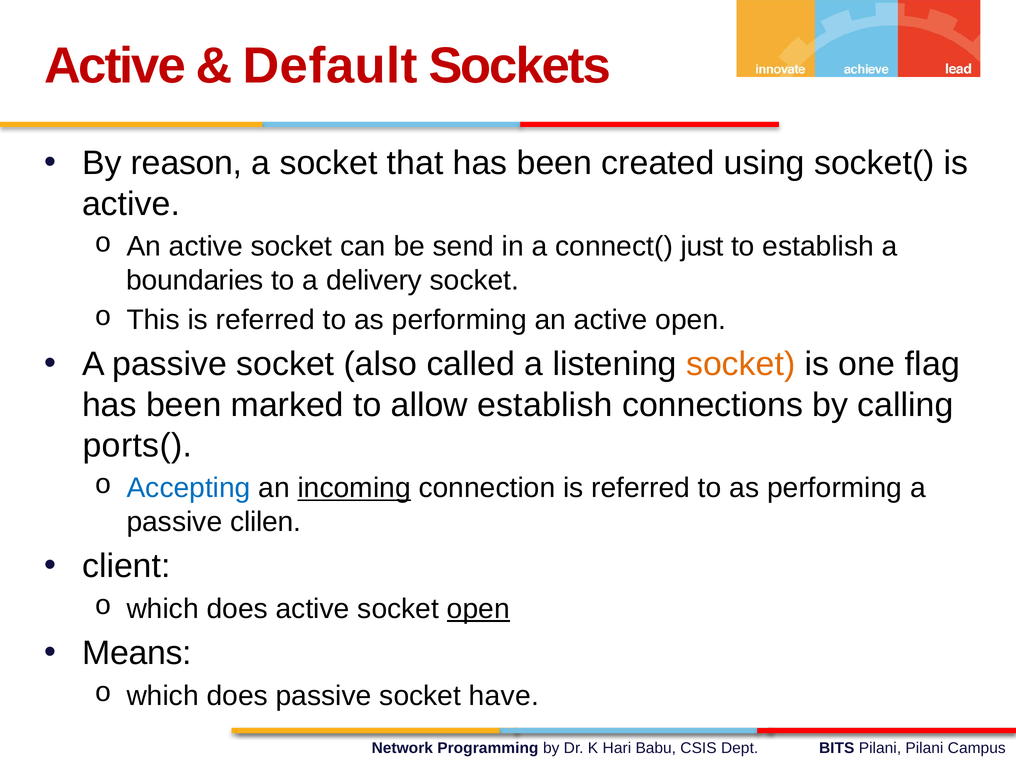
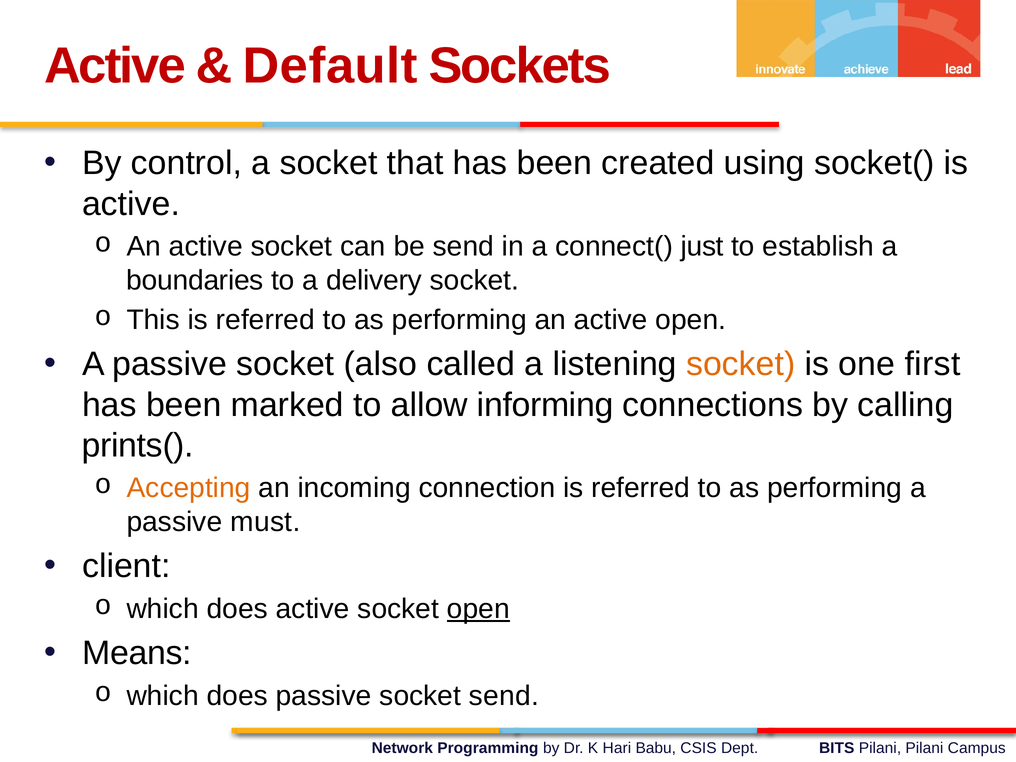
reason: reason -> control (186, 163)
flag: flag -> first (933, 364)
allow establish: establish -> informing (545, 405)
ports(: ports( -> prints( (138, 445)
Accepting colour: blue -> orange (189, 488)
incoming underline: present -> none (354, 488)
clilen: clilen -> must (265, 522)
socket have: have -> send (504, 696)
